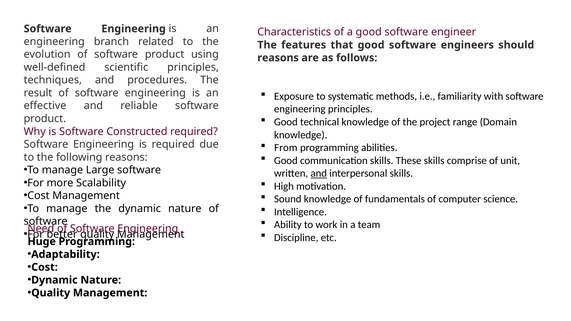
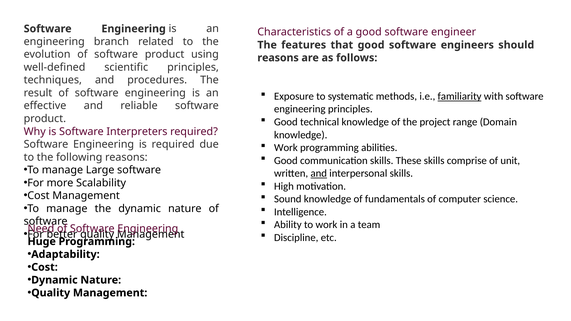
familiarity underline: none -> present (460, 96)
Constructed: Constructed -> Interpreters (137, 132)
From: From -> Work (286, 148)
